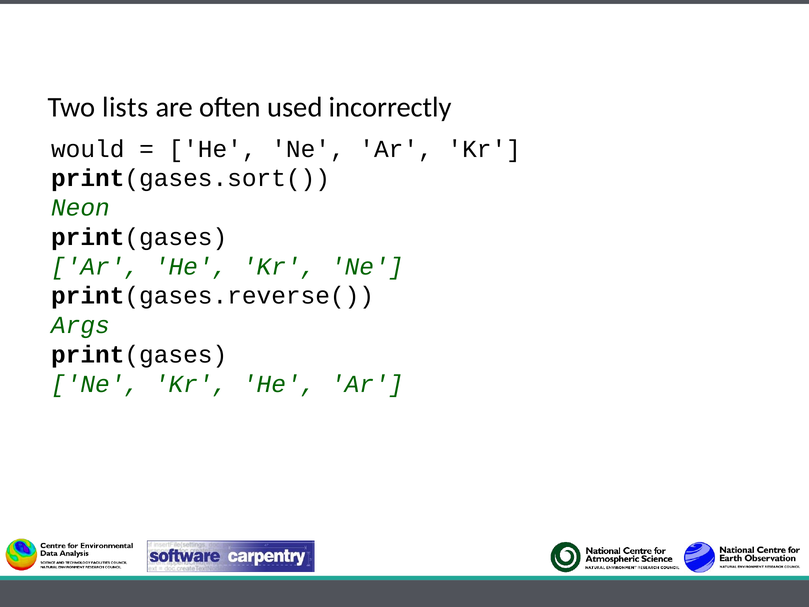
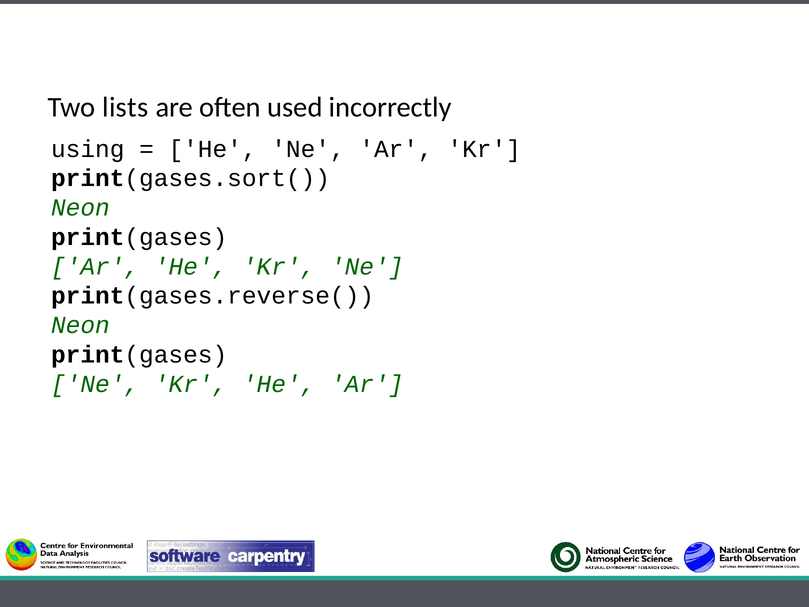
would: would -> using (88, 149)
Args: Args -> Neon (80, 325)
